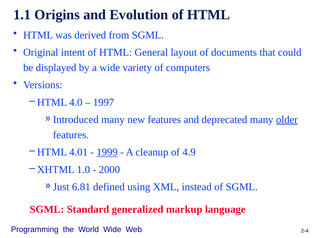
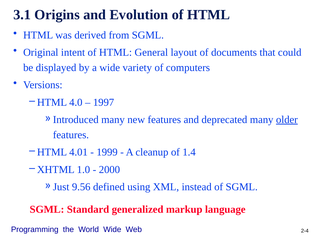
1.1: 1.1 -> 3.1 (22, 15)
1999 underline: present -> none (107, 152)
4.9: 4.9 -> 1.4 (189, 152)
6.81: 6.81 -> 9.56 (81, 187)
